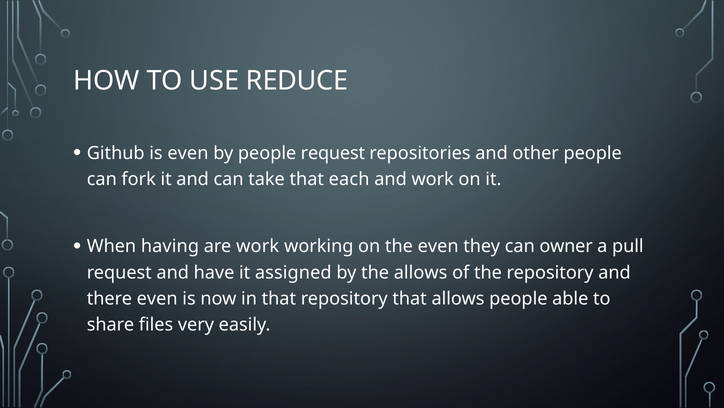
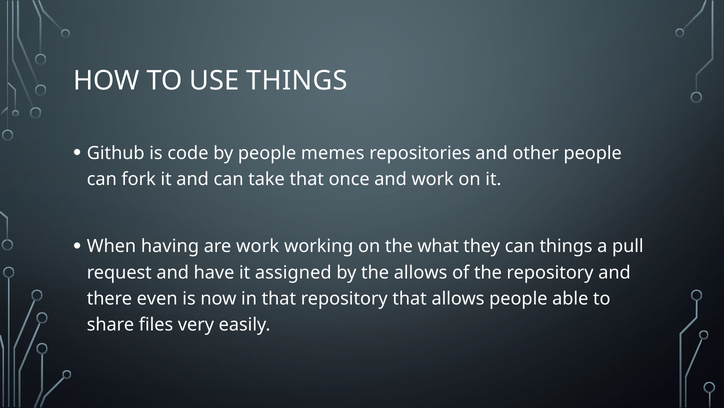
USE REDUCE: REDUCE -> THINGS (297, 80)
is even: even -> code (188, 153)
people request: request -> memes (333, 153)
each: each -> once (349, 179)
the even: even -> what (438, 246)
can owner: owner -> things (566, 246)
